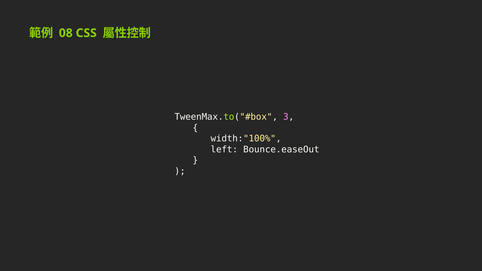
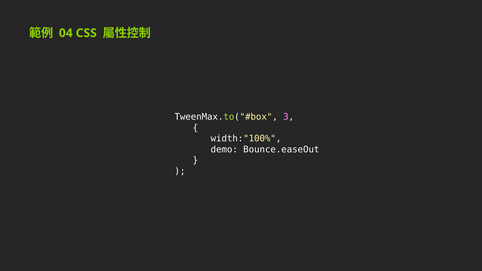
08: 08 -> 04 (66, 33)
left: left -> demo (224, 150)
